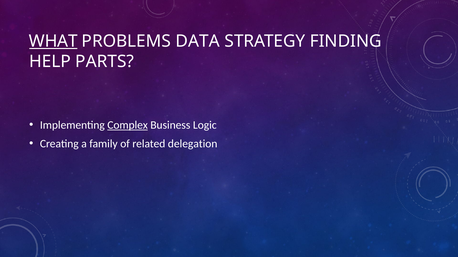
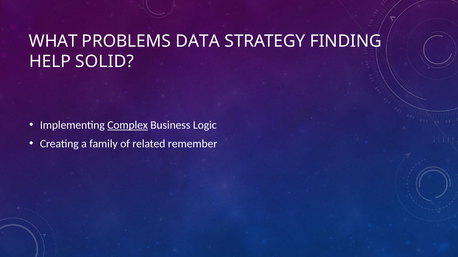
WHAT underline: present -> none (53, 41)
PARTS: PARTS -> SOLID (105, 62)
delegation: delegation -> remember (193, 144)
